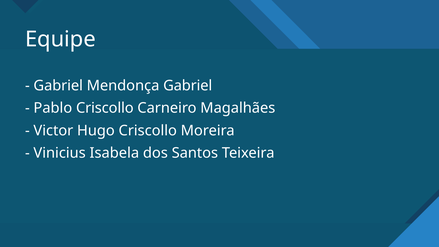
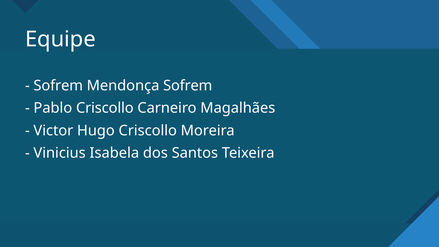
Gabriel: Gabriel -> Sofrem (58, 86)
Mendonça Gabriel: Gabriel -> Sofrem (188, 86)
